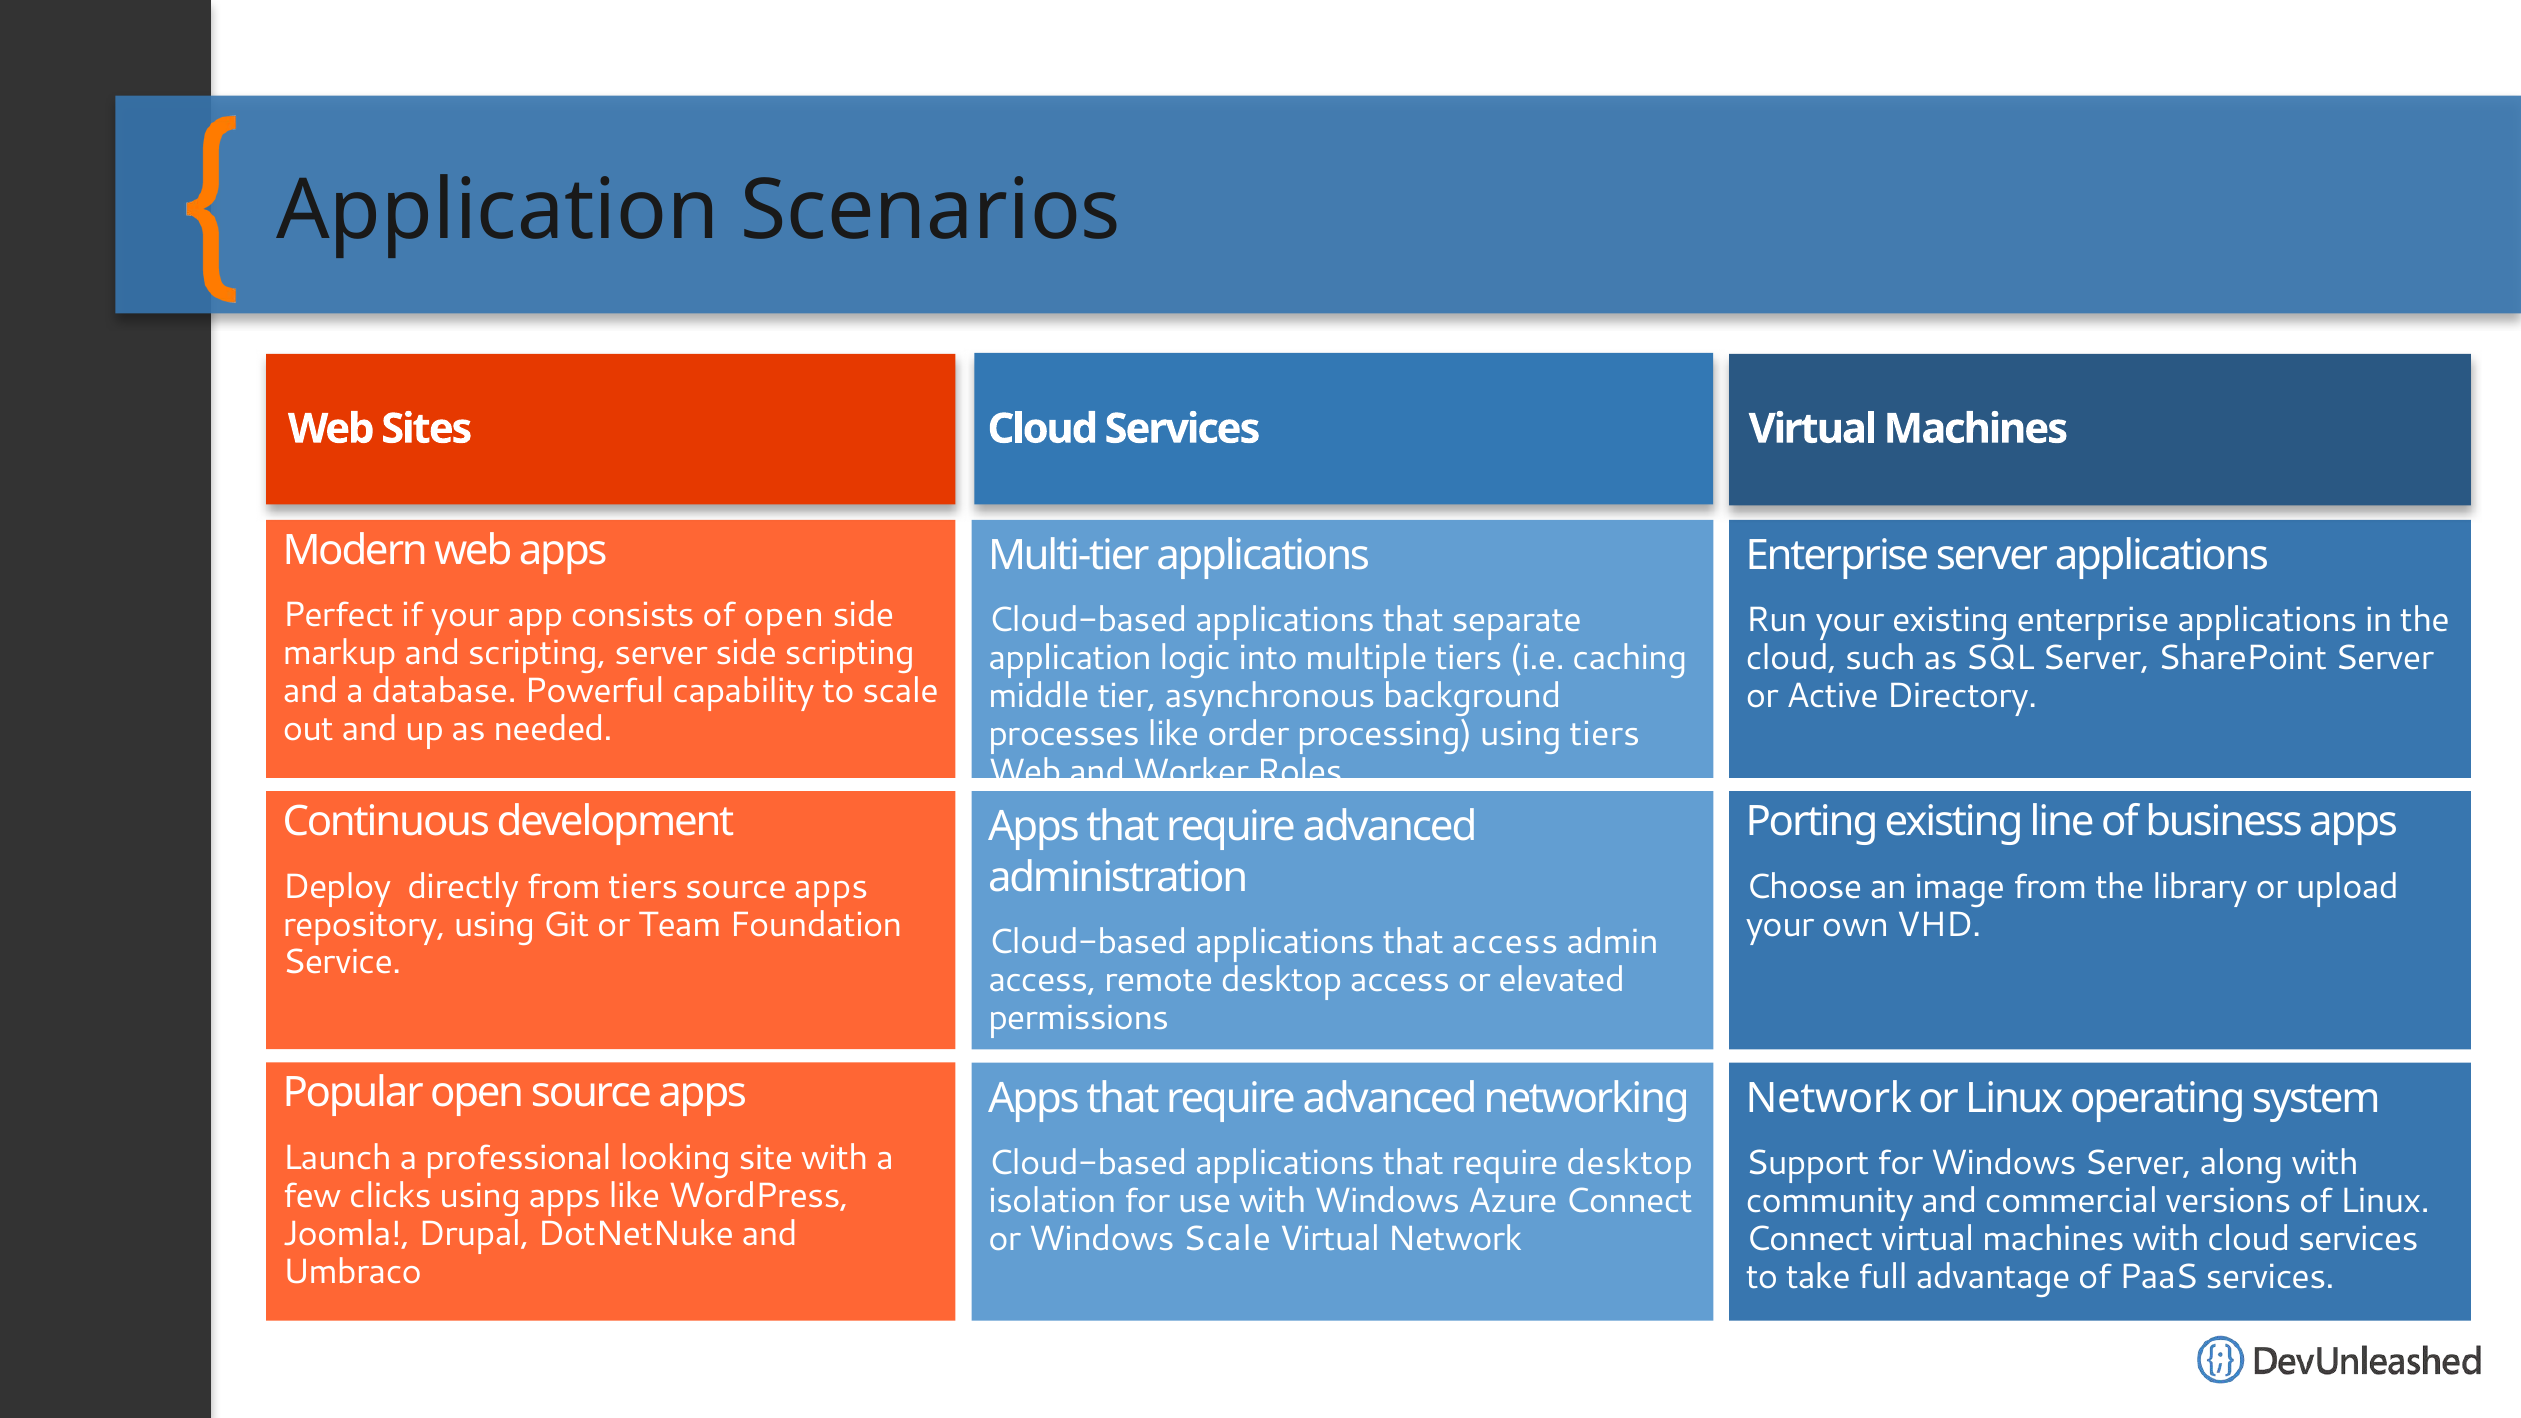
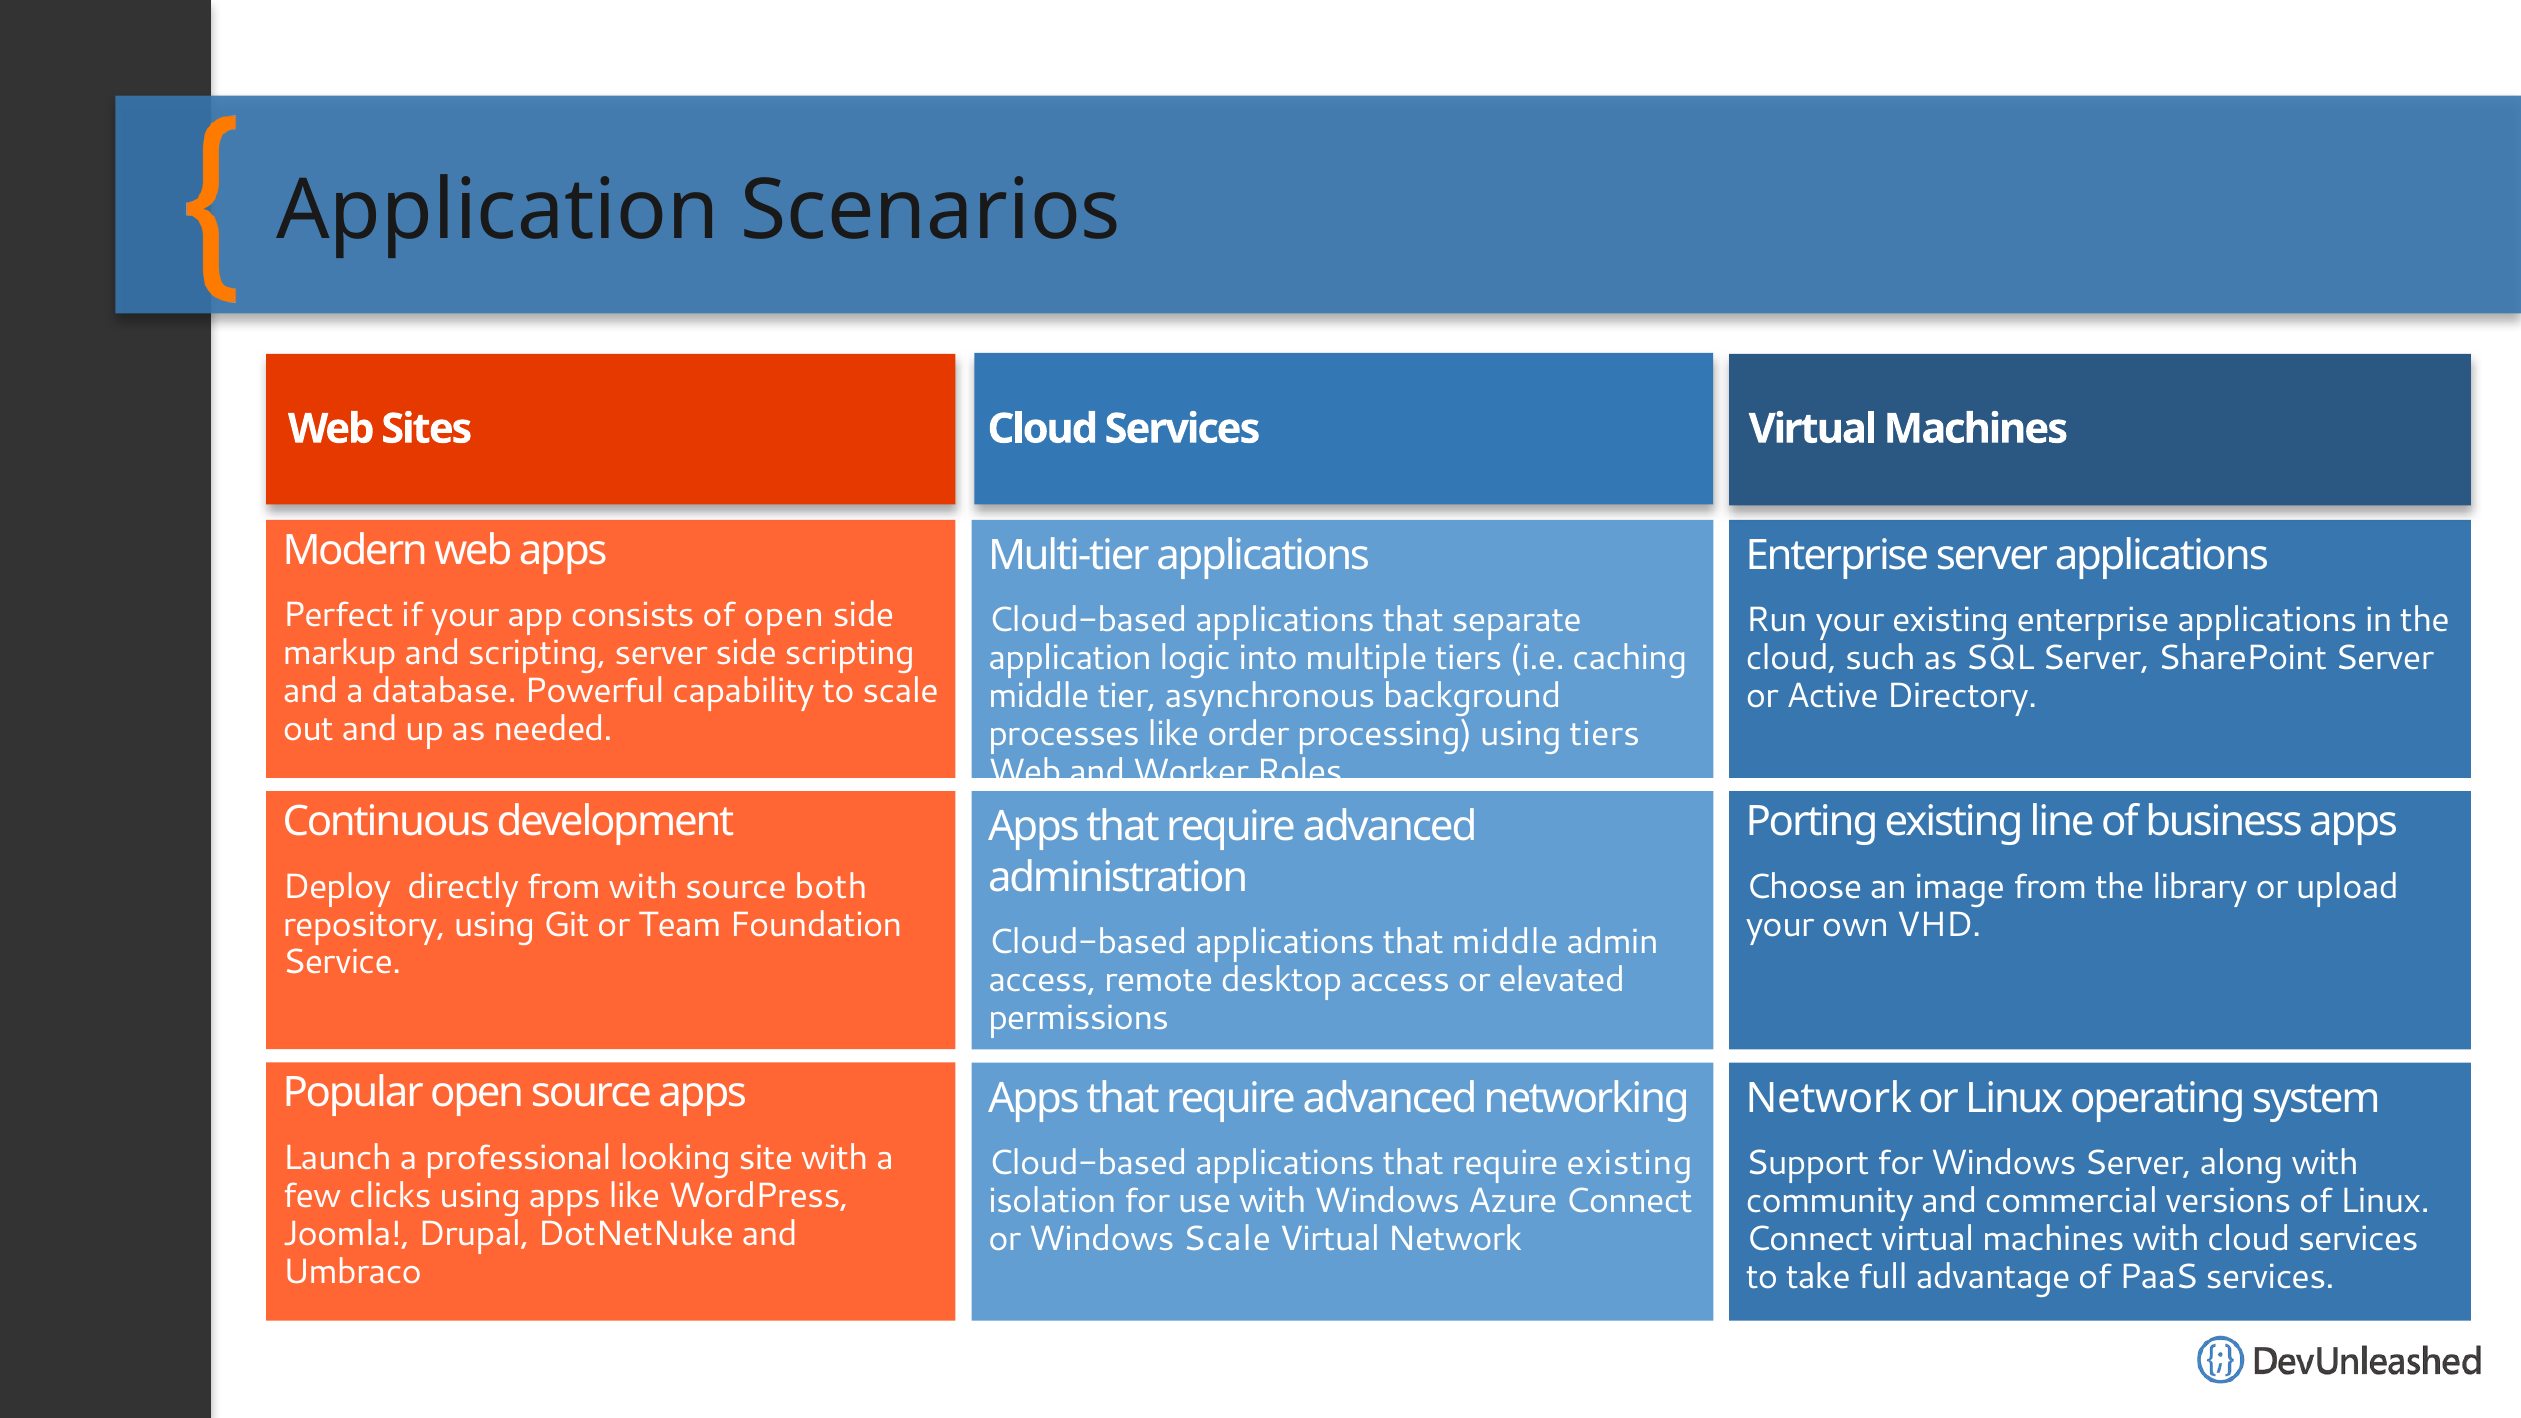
from tiers: tiers -> with (643, 887)
apps: apps -> both (831, 887)
that access: access -> middle (1505, 942)
require desktop: desktop -> existing (1629, 1163)
